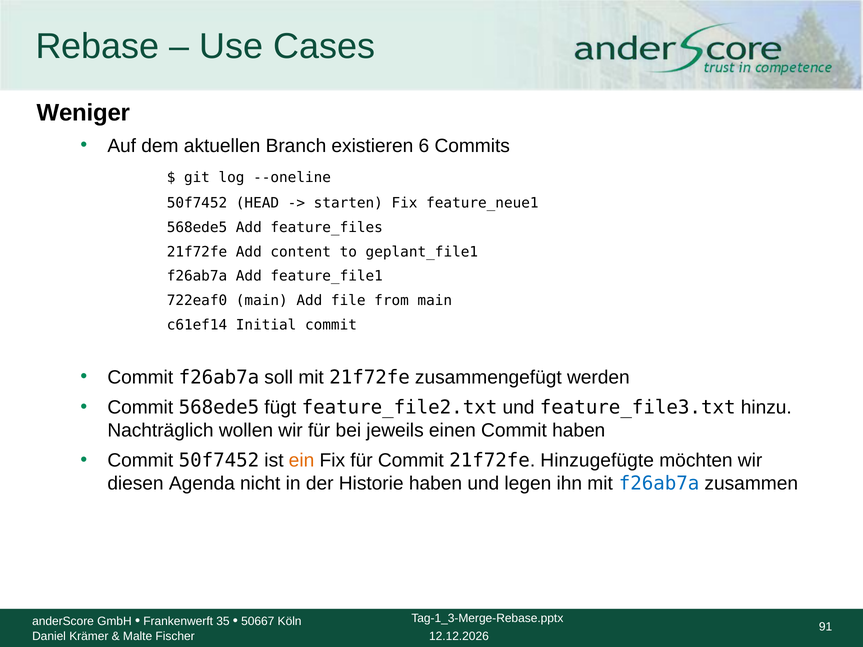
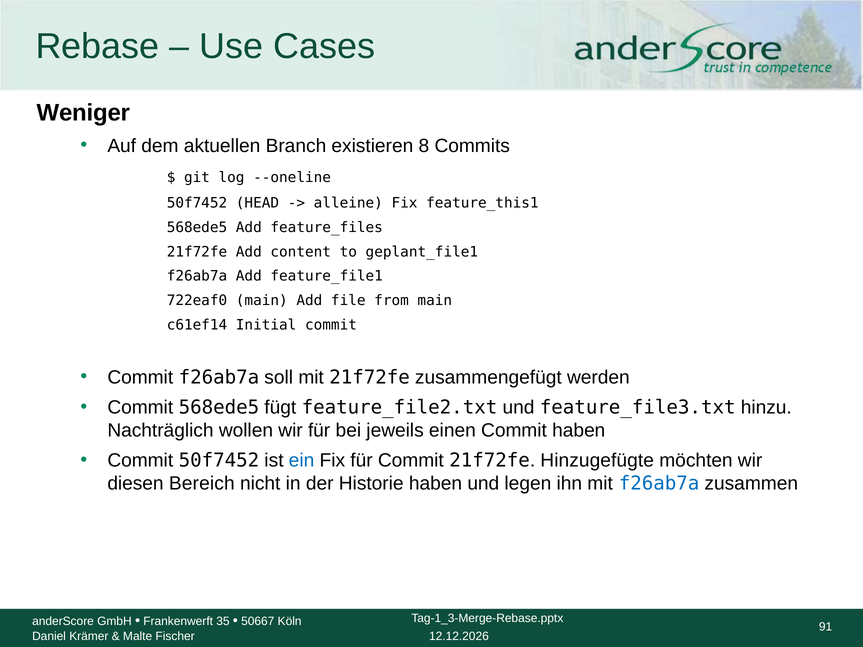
6: 6 -> 8 (424, 146)
starten: starten -> alleine (348, 203)
feature_neue1: feature_neue1 -> feature_this1 (482, 203)
ein colour: orange -> blue (302, 461)
Agenda: Agenda -> Bereich (202, 484)
